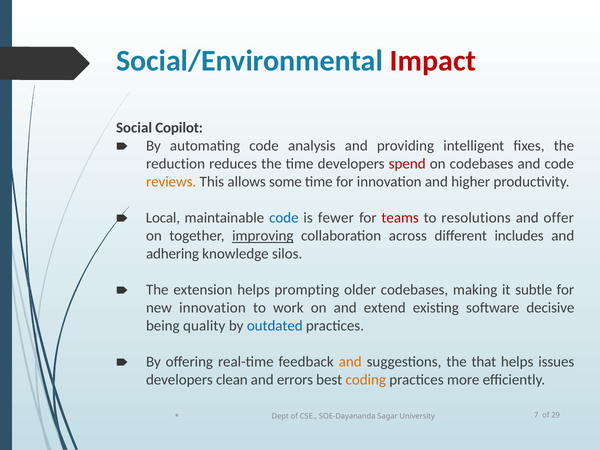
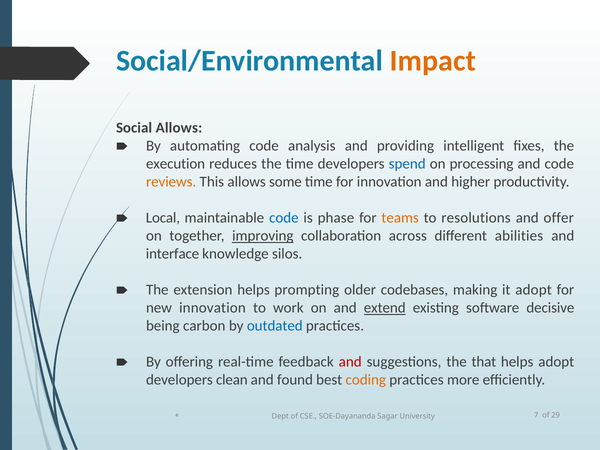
Impact colour: red -> orange (433, 61)
Social Copilot: Copilot -> Allows (179, 128)
reduction: reduction -> execution (176, 164)
spend colour: red -> blue (407, 164)
on codebases: codebases -> processing (482, 164)
fewer: fewer -> phase (336, 218)
teams colour: red -> orange (400, 218)
includes: includes -> abilities (519, 236)
adhering: adhering -> interface (173, 254)
it subtle: subtle -> adopt (534, 290)
extend underline: none -> present (385, 308)
quality: quality -> carbon (204, 326)
and colour: orange -> red (350, 362)
helps issues: issues -> adopt (556, 362)
errors: errors -> found (295, 380)
